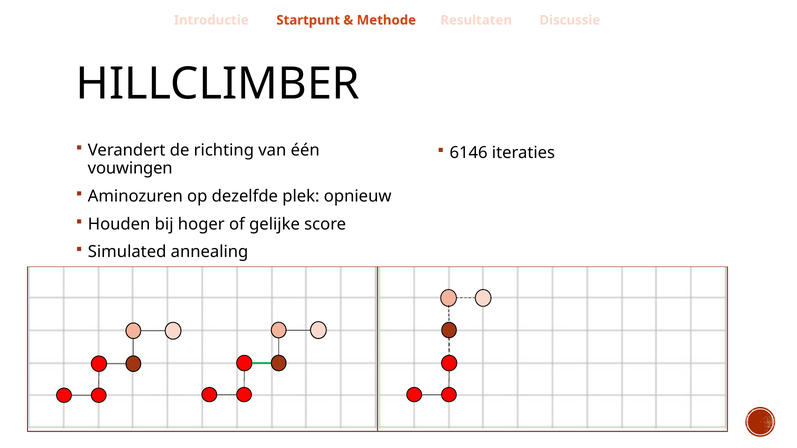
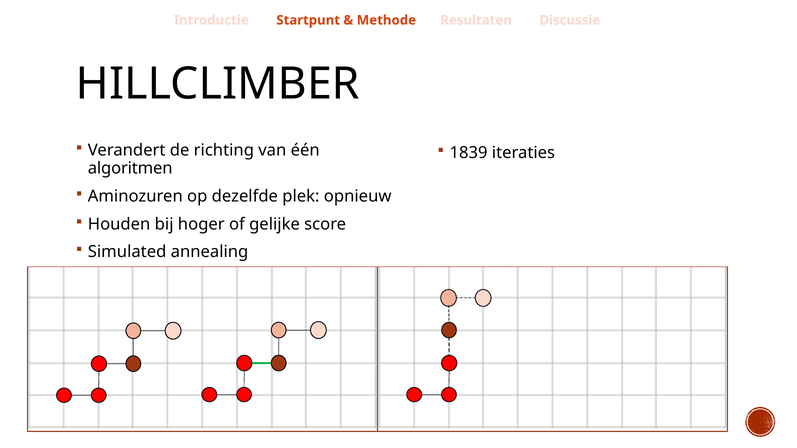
6146: 6146 -> 1839 (469, 153)
vouwingen: vouwingen -> algoritmen (130, 168)
